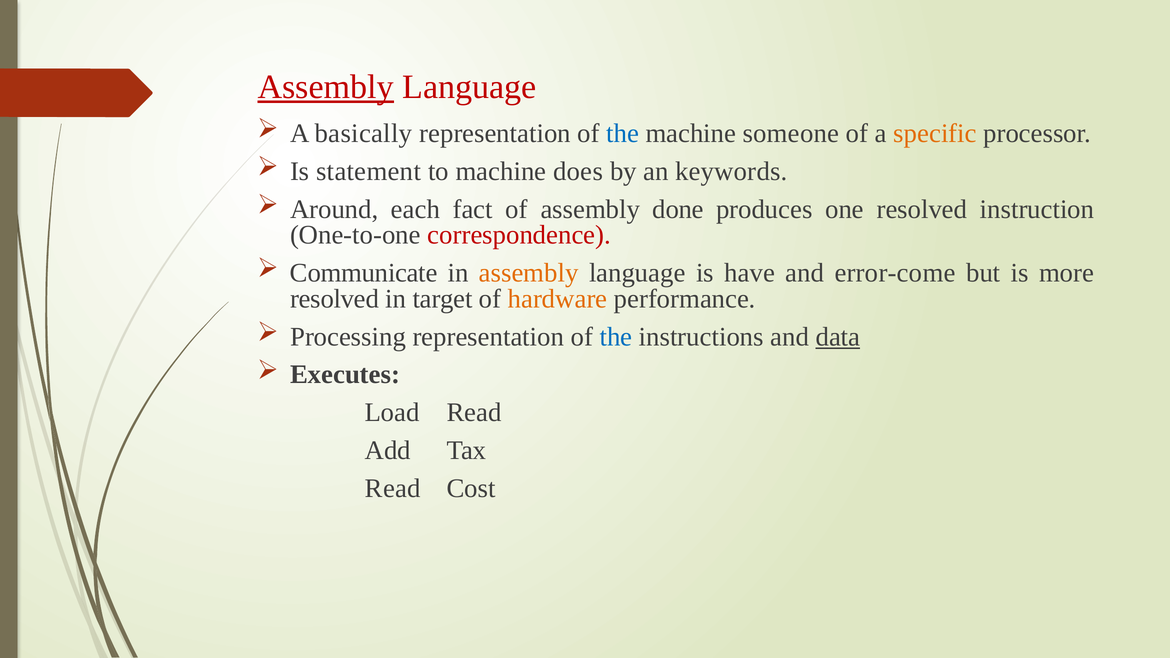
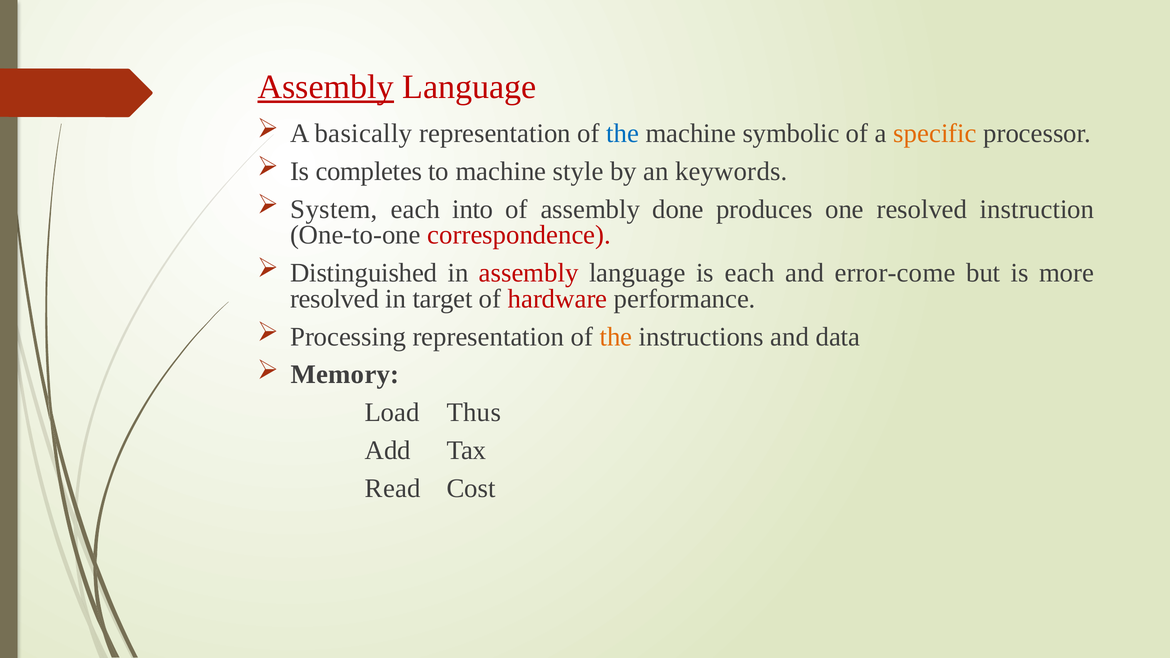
someone: someone -> symbolic (791, 134)
statement: statement -> completes (369, 171)
does: does -> style (578, 171)
Around: Around -> System (334, 209)
fact: fact -> into (473, 209)
Communicate: Communicate -> Distinguished (364, 273)
assembly colour: orange -> red (529, 273)
is have: have -> each (750, 273)
hardware colour: orange -> red (558, 299)
the colour: blue -> orange (616, 337)
data underline: present -> none (838, 337)
Executes: Executes -> Memory (345, 375)
Load Read: Read -> Thus (474, 413)
